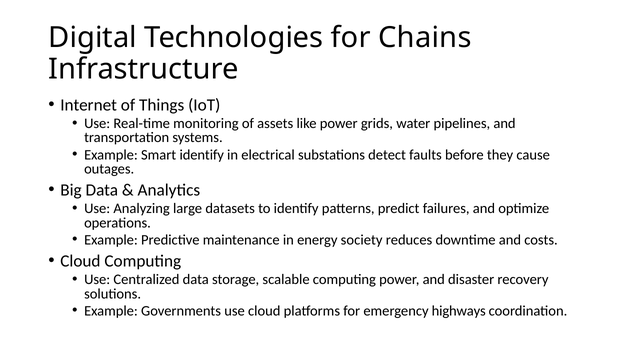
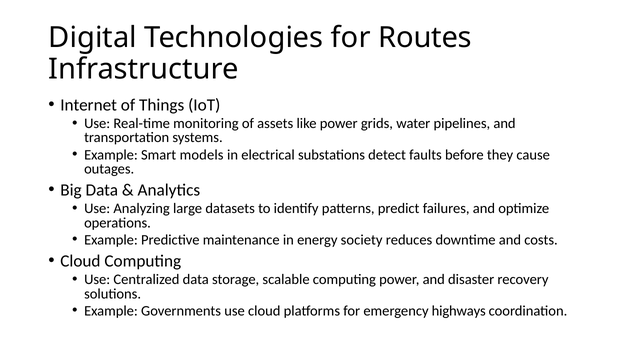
Chains: Chains -> Routes (425, 38)
Smart identify: identify -> models (202, 155)
